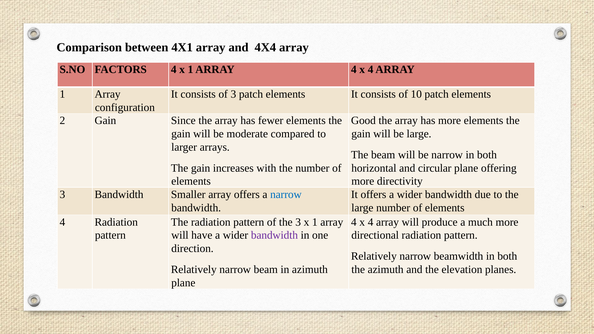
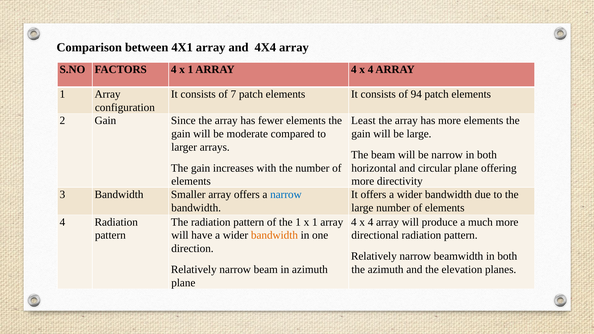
of 3: 3 -> 7 (233, 94)
10: 10 -> 94 (416, 94)
Good: Good -> Least (363, 121)
the 3: 3 -> 1 (298, 222)
bandwidth colour: purple -> orange (274, 235)
